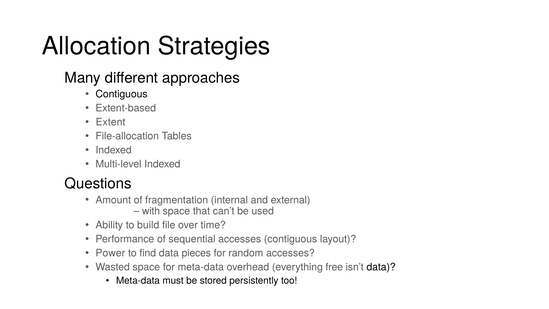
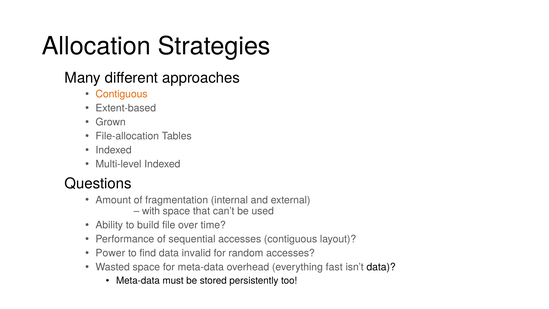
Contiguous colour: black -> orange (122, 94)
Extent: Extent -> Grown (111, 122)
pieces: pieces -> invalid (196, 253)
free: free -> fast (334, 267)
